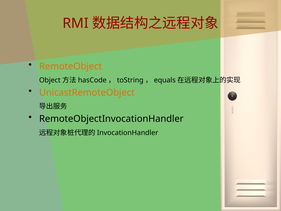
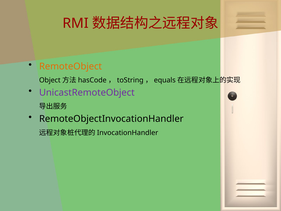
UnicastRemoteObject colour: orange -> purple (87, 92)
